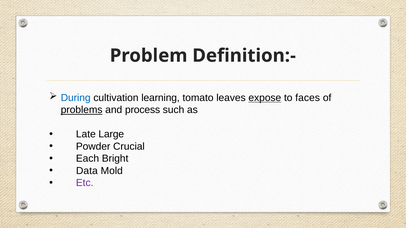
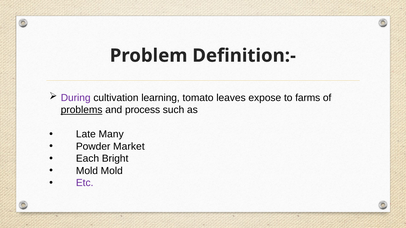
During colour: blue -> purple (76, 98)
expose underline: present -> none (265, 98)
faces: faces -> farms (308, 98)
Large: Large -> Many (111, 134)
Crucial: Crucial -> Market (129, 147)
Data: Data -> Mold (87, 171)
